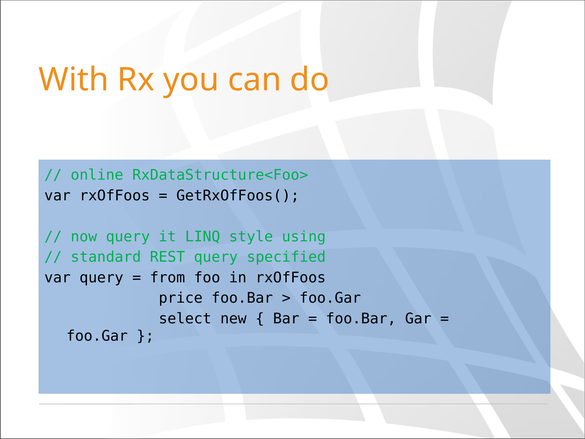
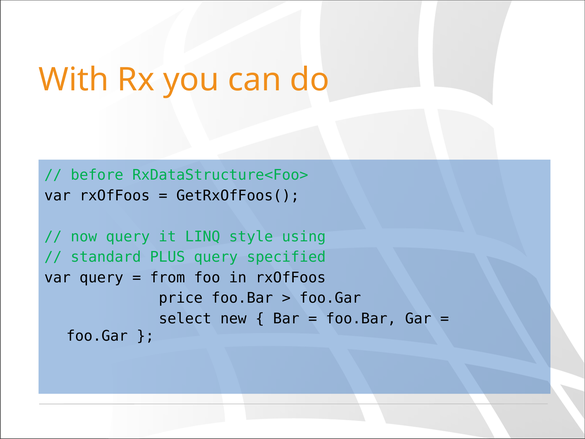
online: online -> before (97, 175)
REST: REST -> PLUS (167, 257)
